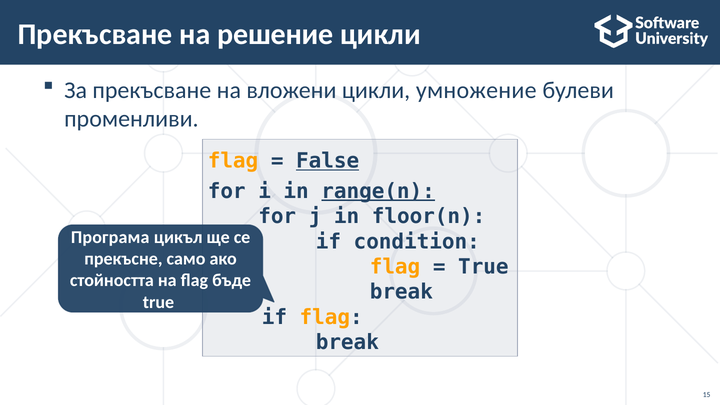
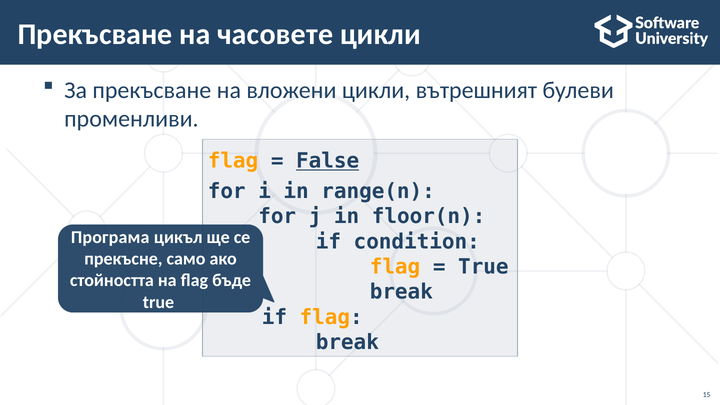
решение: решение -> часовете (275, 34)
умножение: умножение -> вътрешният (476, 90)
range(n underline: present -> none (378, 191)
